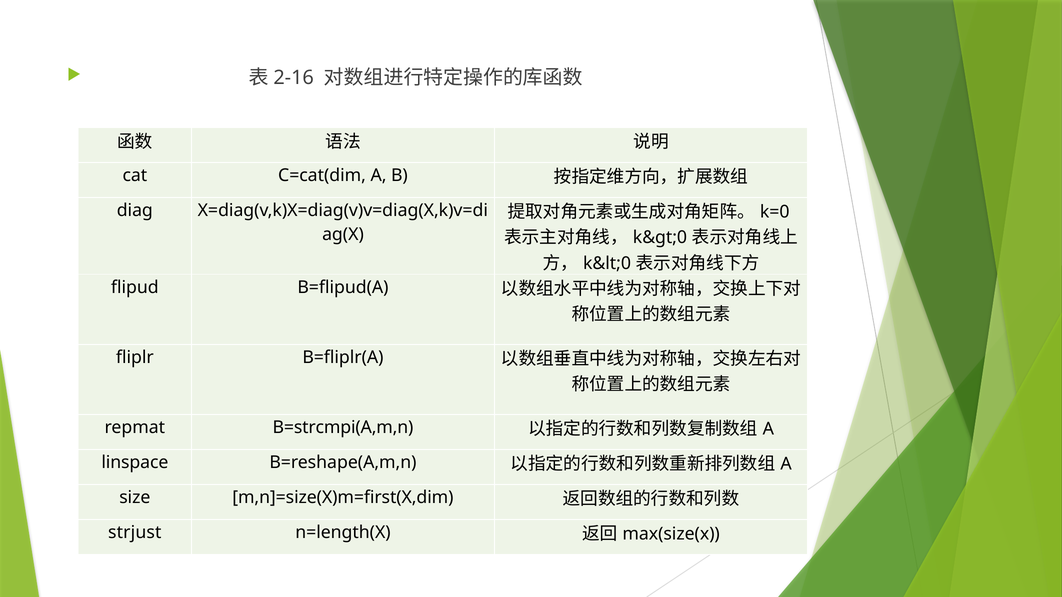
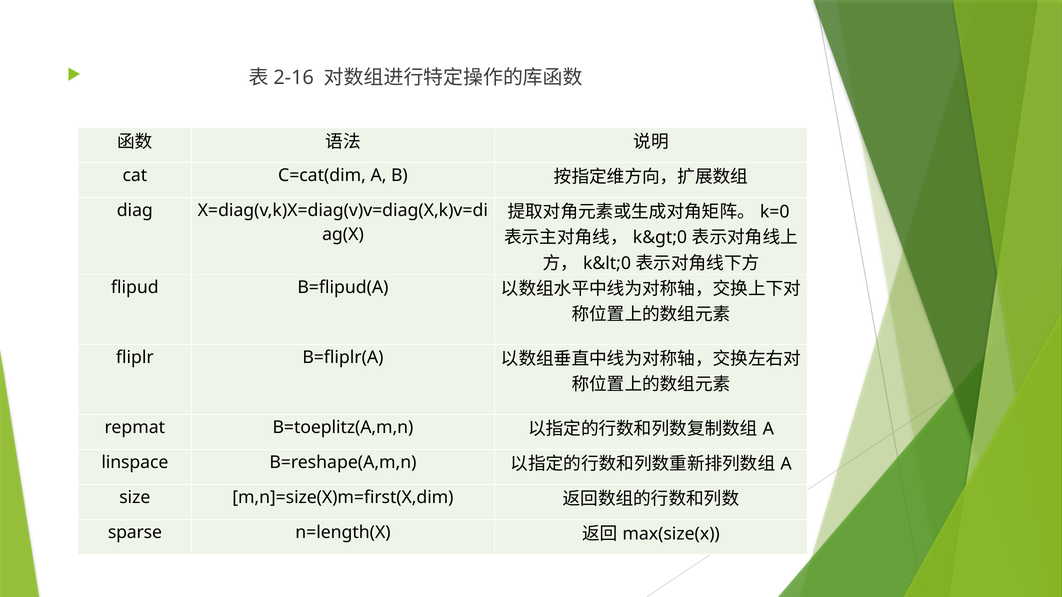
B=strcmpi(A,m,n: B=strcmpi(A,m,n -> B=toeplitz(A,m,n (343, 428)
strjust: strjust -> sparse (135, 533)
